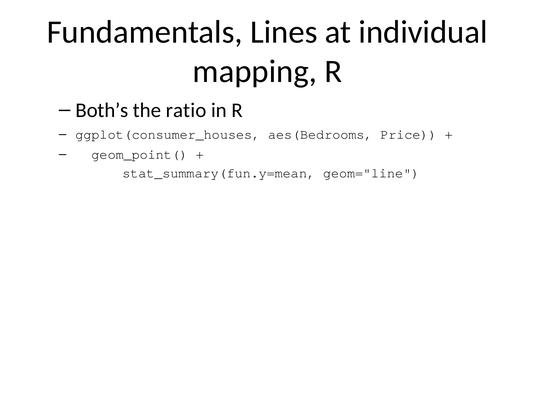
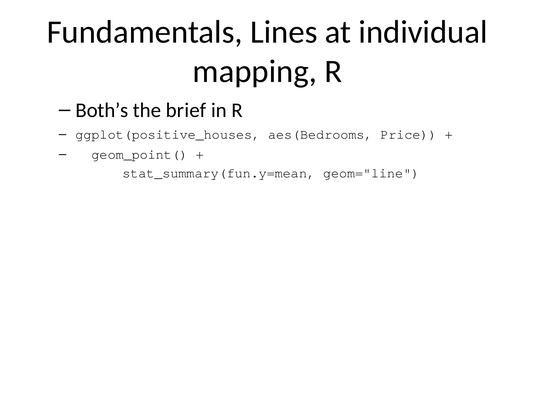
ratio: ratio -> brief (186, 110)
ggplot(consumer_houses: ggplot(consumer_houses -> ggplot(positive_houses (168, 134)
